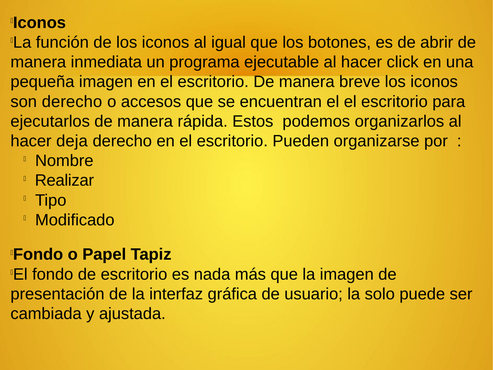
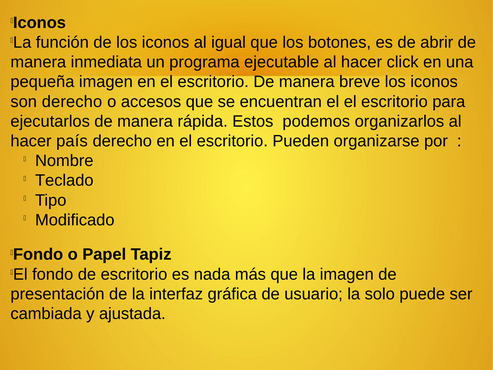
deja: deja -> país (72, 141)
Realizar: Realizar -> Teclado (64, 180)
